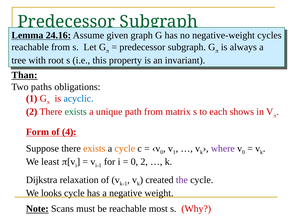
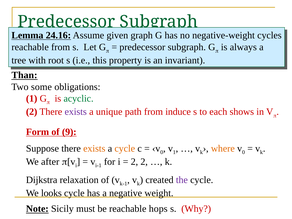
paths: paths -> some (41, 87)
acyclic colour: blue -> green (79, 98)
exists colour: green -> purple (76, 112)
matrix: matrix -> induce (178, 112)
4: 4 -> 9 (69, 132)
where colour: purple -> orange (223, 148)
least: least -> after (50, 162)
0: 0 -> 2 (134, 162)
Scans: Scans -> Sicily (62, 209)
most: most -> hops (158, 209)
